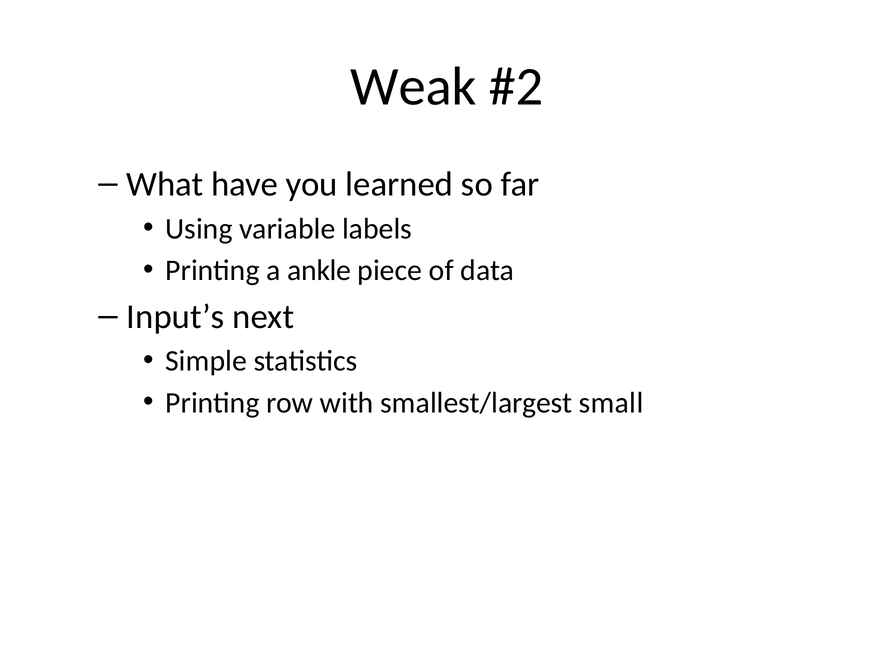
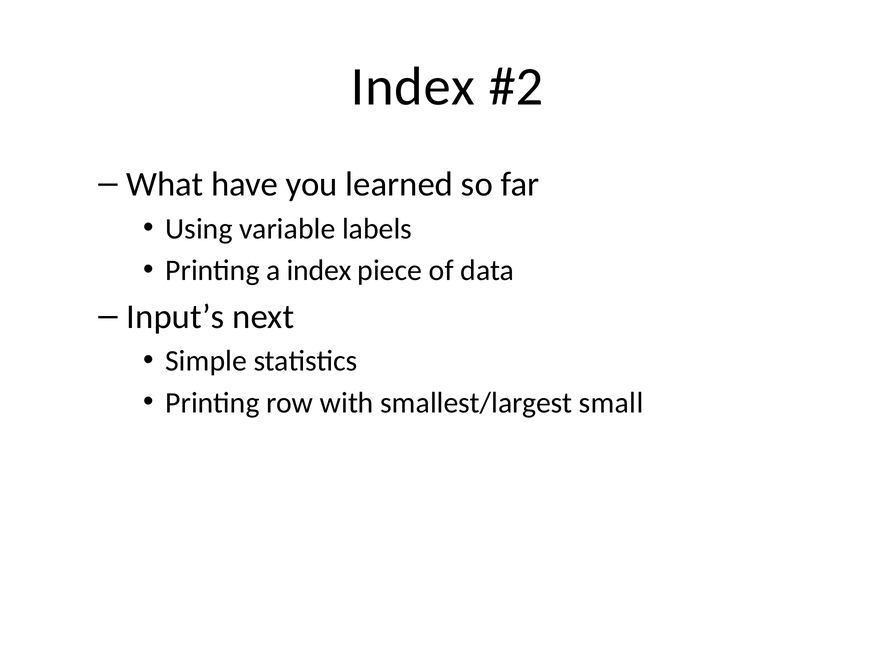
Weak: Weak -> Index (413, 87)
a ankle: ankle -> index (319, 270)
